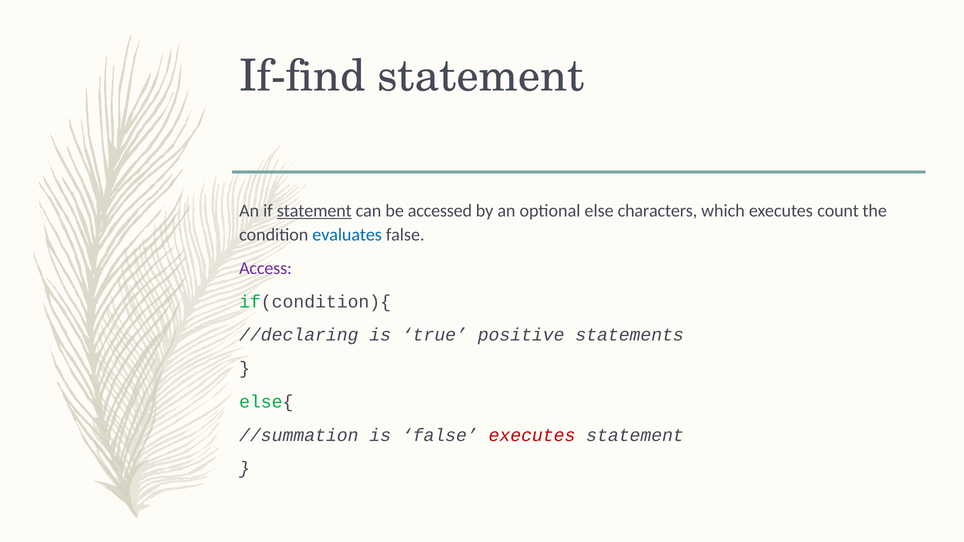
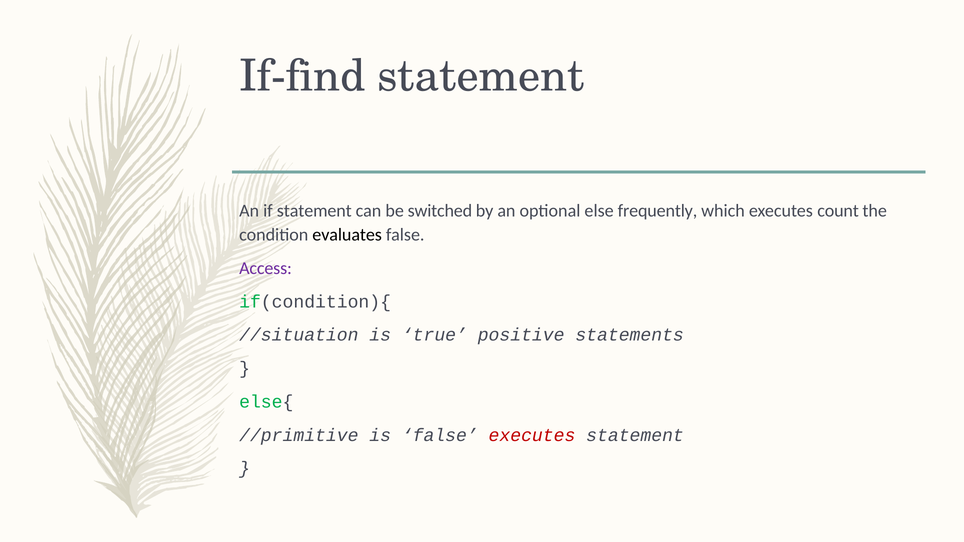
statement underline: present -> none (314, 211)
accessed: accessed -> switched (440, 211)
characters: characters -> frequently (657, 211)
evaluates colour: blue -> black (347, 235)
//declaring: //declaring -> //situation (299, 335)
//summation: //summation -> //primitive (299, 435)
